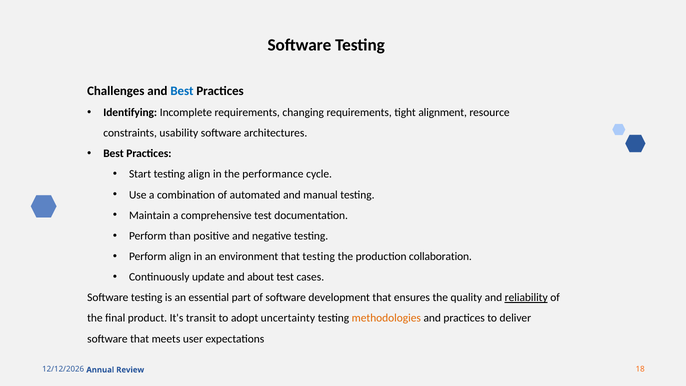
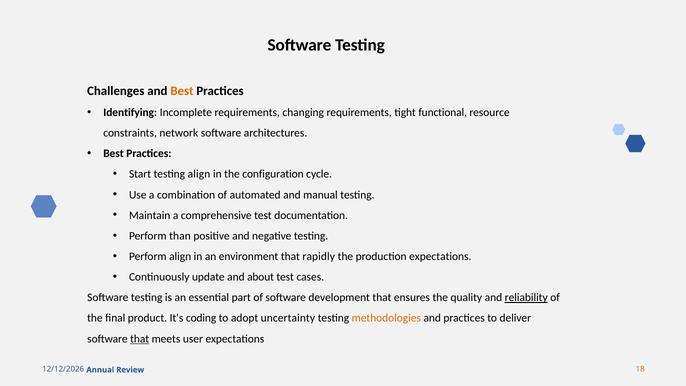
Best colour: blue -> orange (182, 91)
alignment: alignment -> functional (443, 112)
usability: usability -> network (179, 133)
performance: performance -> configuration (273, 174)
that testing: testing -> rapidly (319, 256)
production collaboration: collaboration -> expectations (440, 256)
transit: transit -> coding (201, 318)
that underline: none -> present (140, 339)
